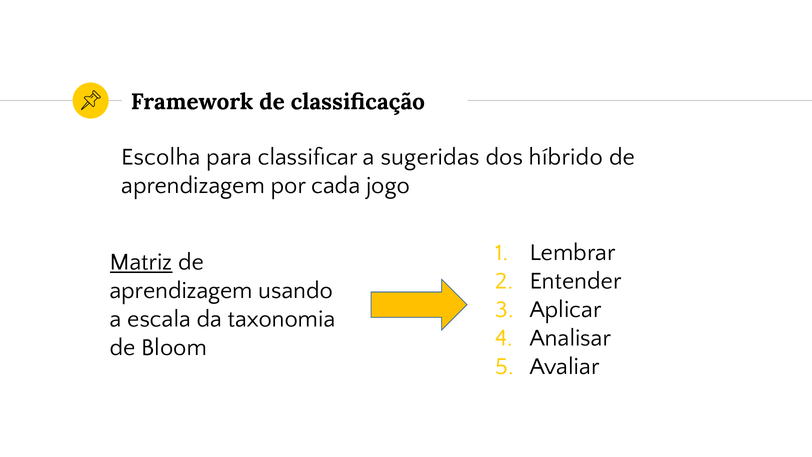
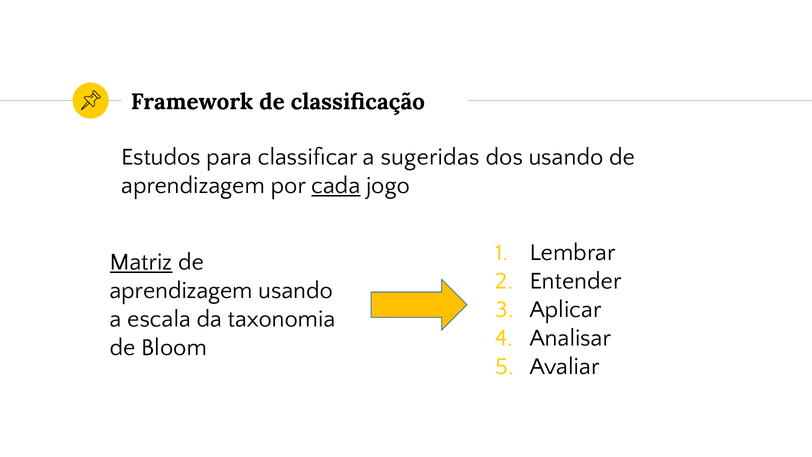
Escolha: Escolha -> Estudos (161, 157)
dos híbrido: híbrido -> usando (566, 157)
cada underline: none -> present (336, 185)
